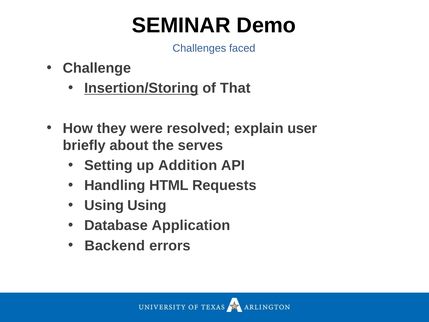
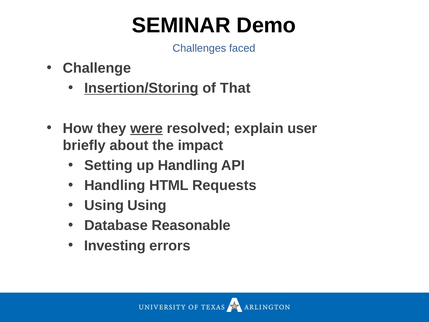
were underline: none -> present (146, 128)
serves: serves -> impact (201, 145)
up Addition: Addition -> Handling (188, 165)
Application: Application -> Reasonable (191, 225)
Backend: Backend -> Investing (115, 245)
